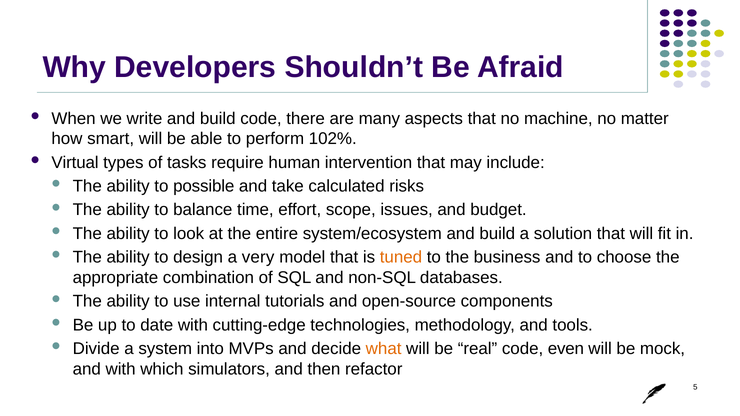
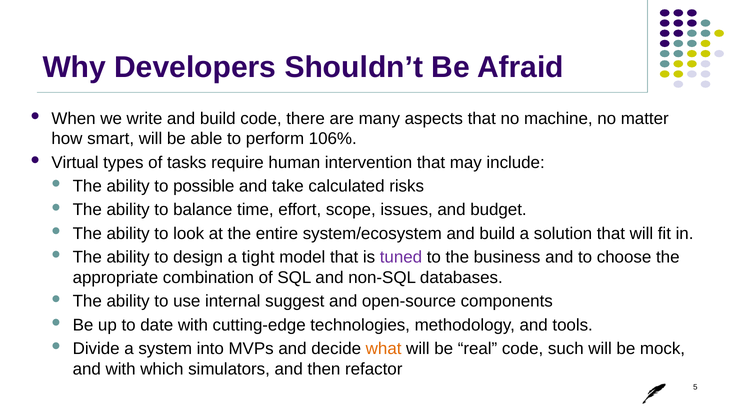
102%: 102% -> 106% (333, 139)
very: very -> tight (258, 257)
tuned colour: orange -> purple (401, 257)
tutorials: tutorials -> suggest (295, 302)
even: even -> such (566, 349)
